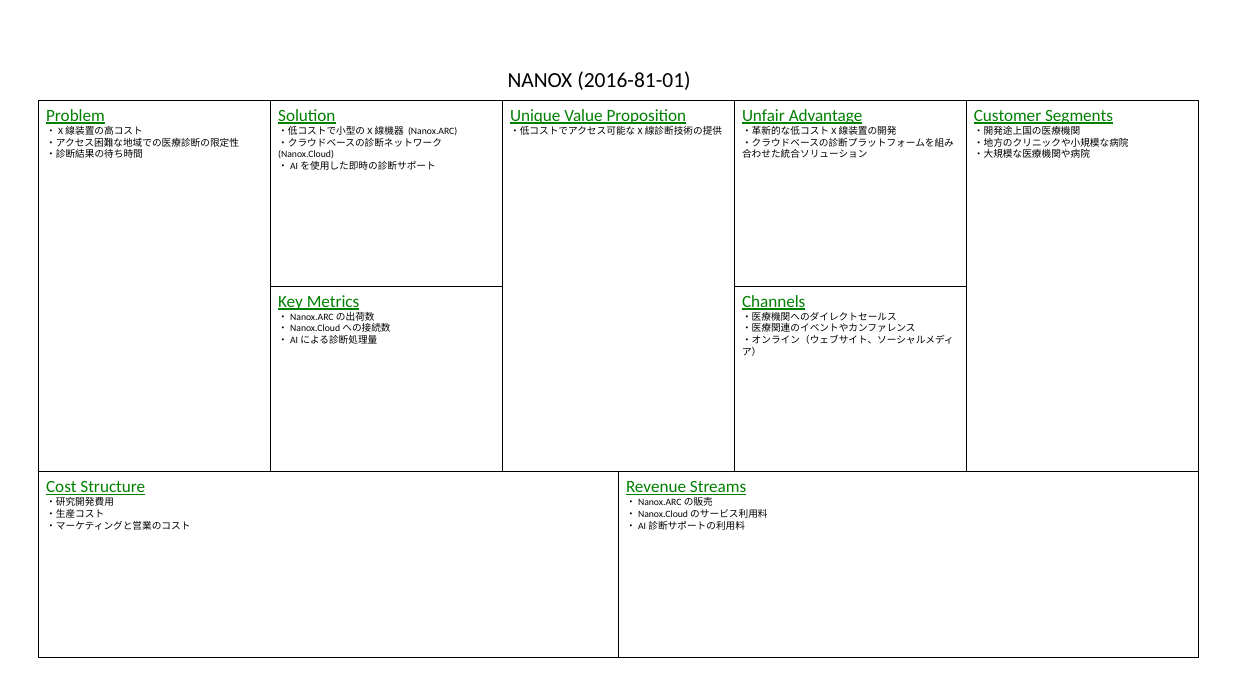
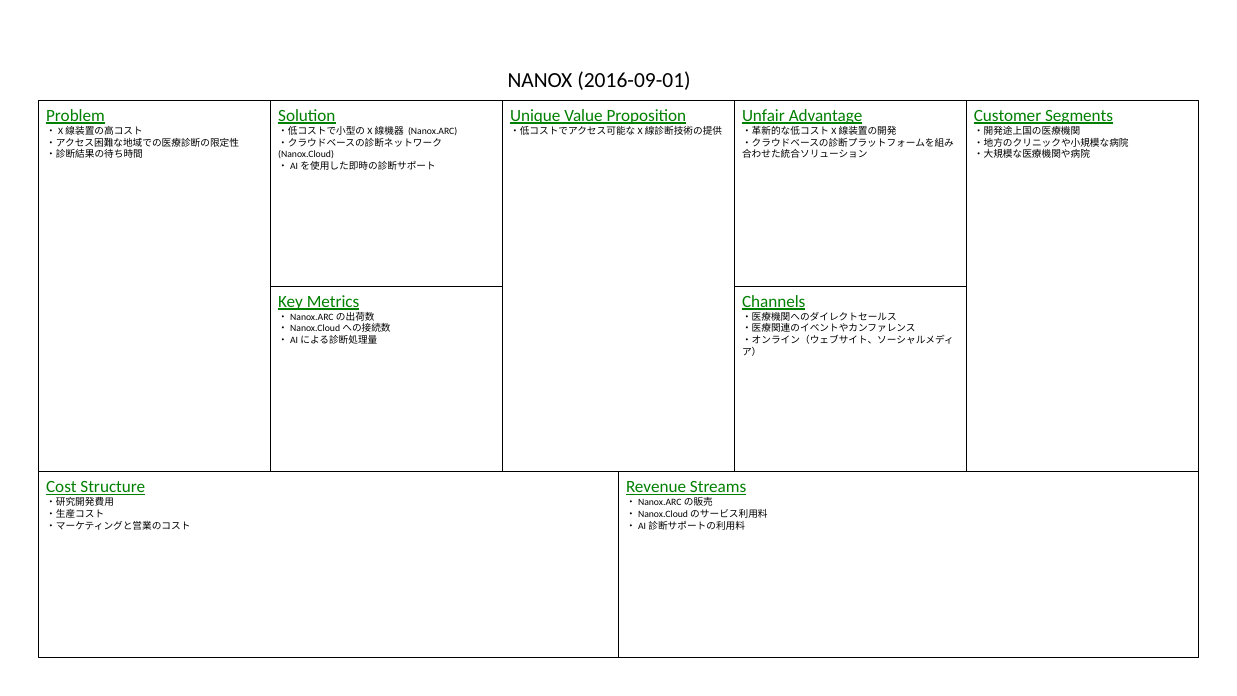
2016-81-01: 2016-81-01 -> 2016-09-01 (634, 80)
